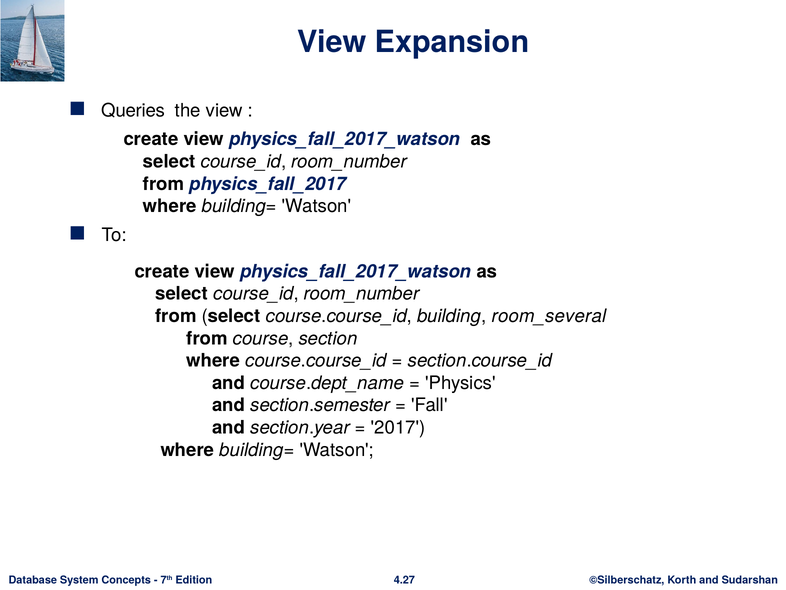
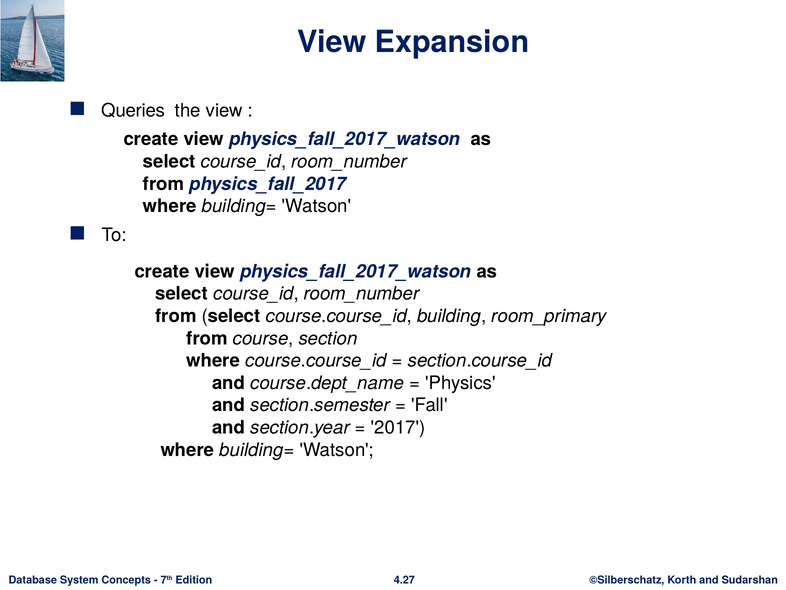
room_several: room_several -> room_primary (549, 316)
